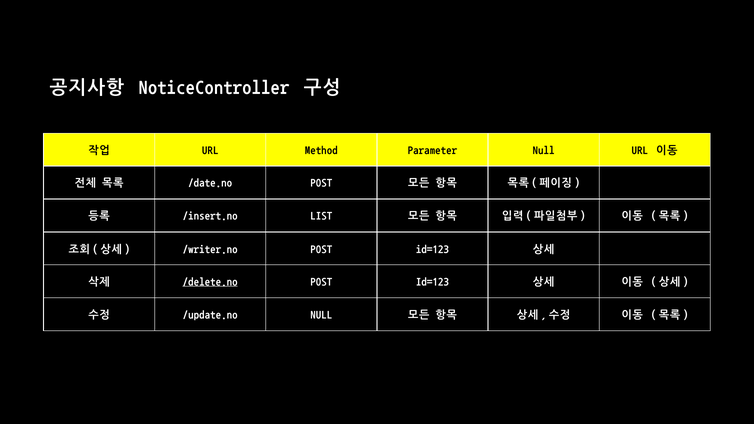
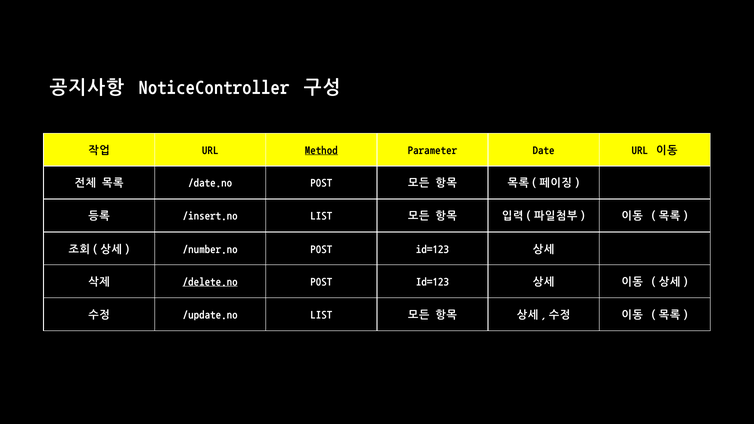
Method underline: none -> present (321, 150)
Parameter Null: Null -> Date (544, 150)
/writer.no: /writer.no -> /number.no (210, 249)
/update.no NULL: NULL -> LIST (321, 315)
